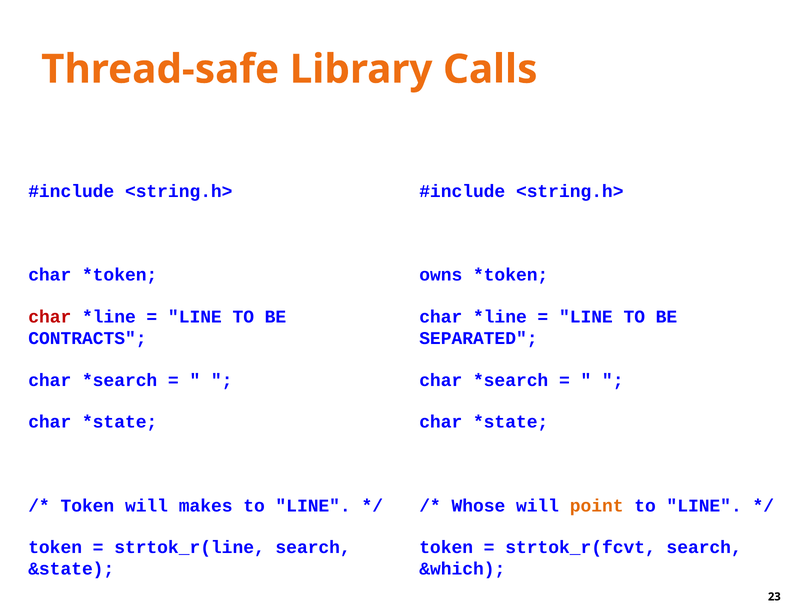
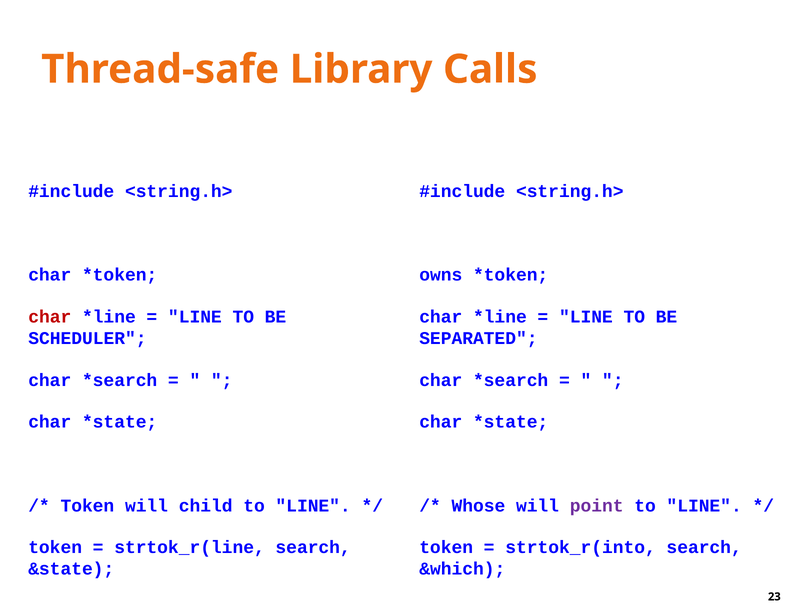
CONTRACTS: CONTRACTS -> SCHEDULER (87, 338)
makes: makes -> child (206, 505)
point colour: orange -> purple (597, 505)
strtok_r(fcvt: strtok_r(fcvt -> strtok_r(into (581, 547)
